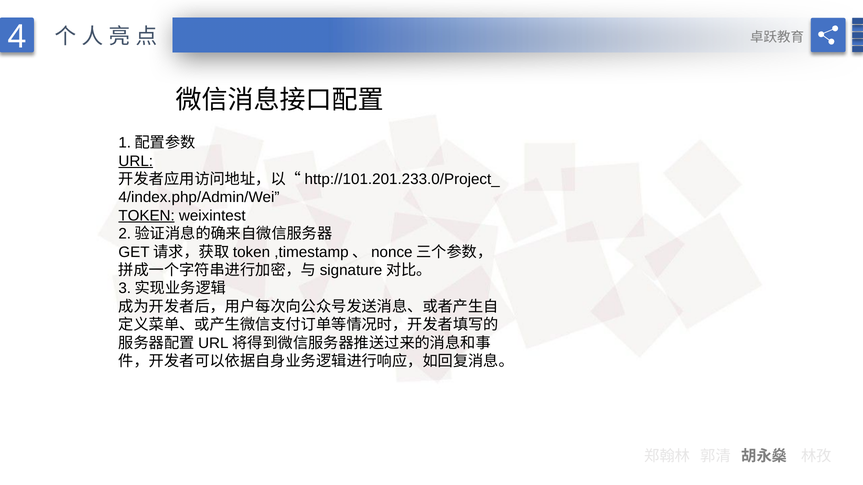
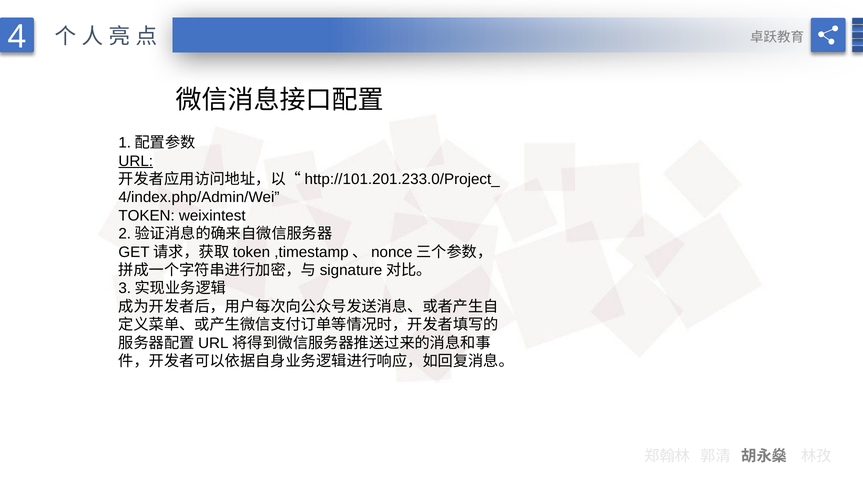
TOKEN underline: present -> none (147, 216)
